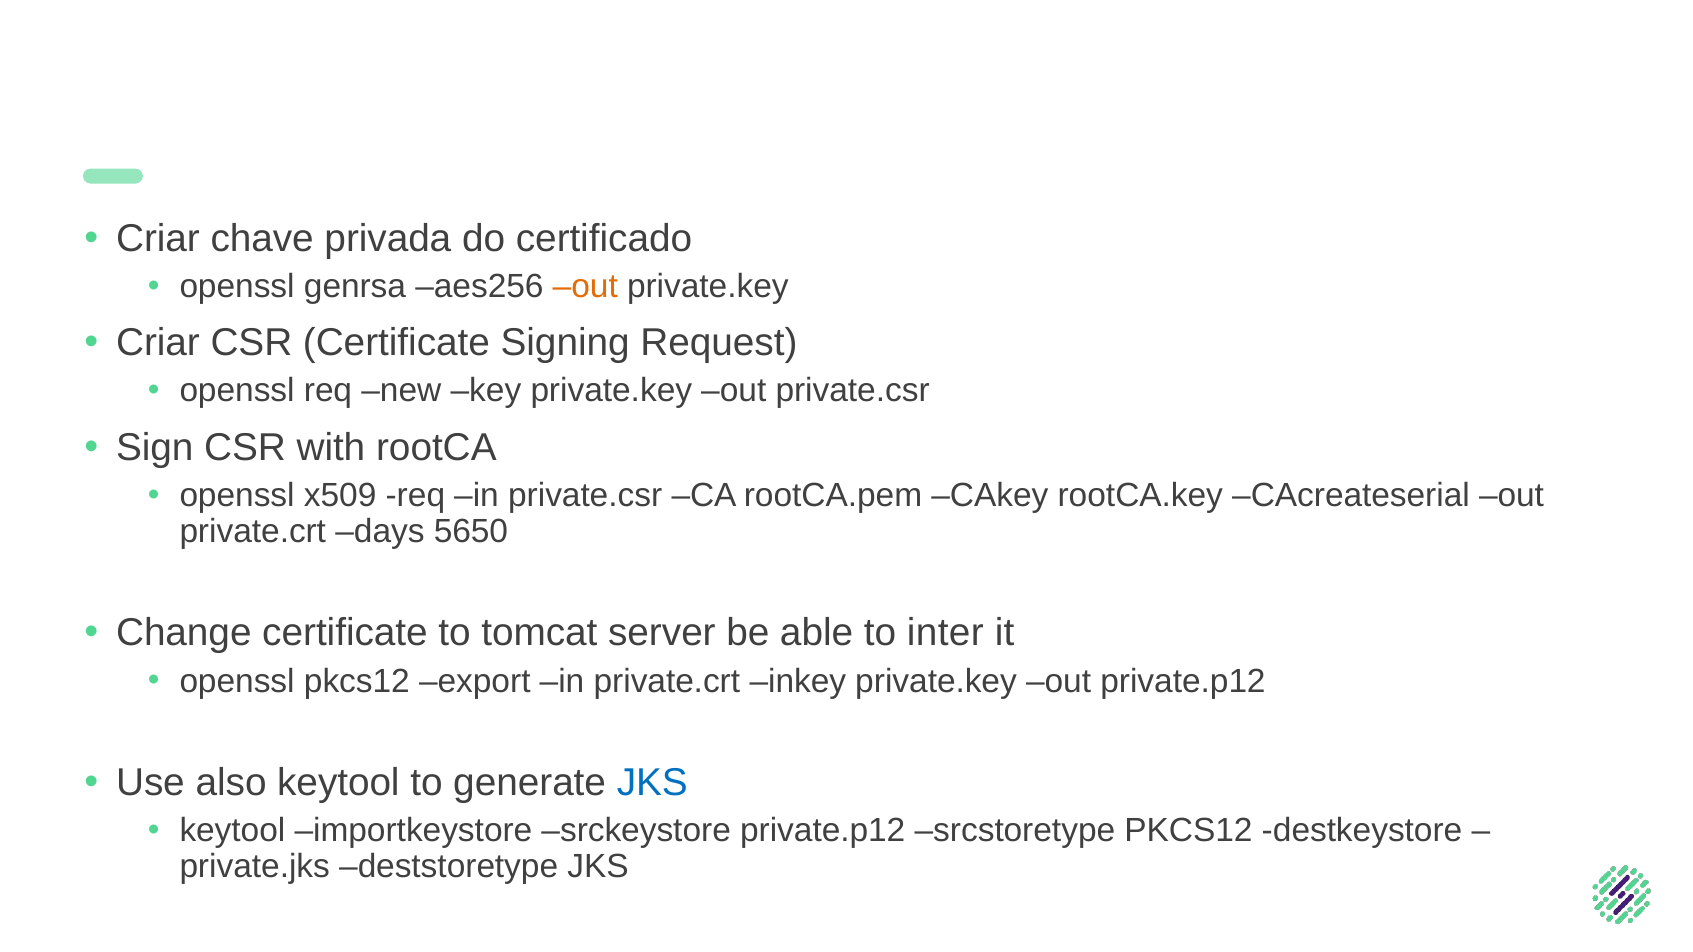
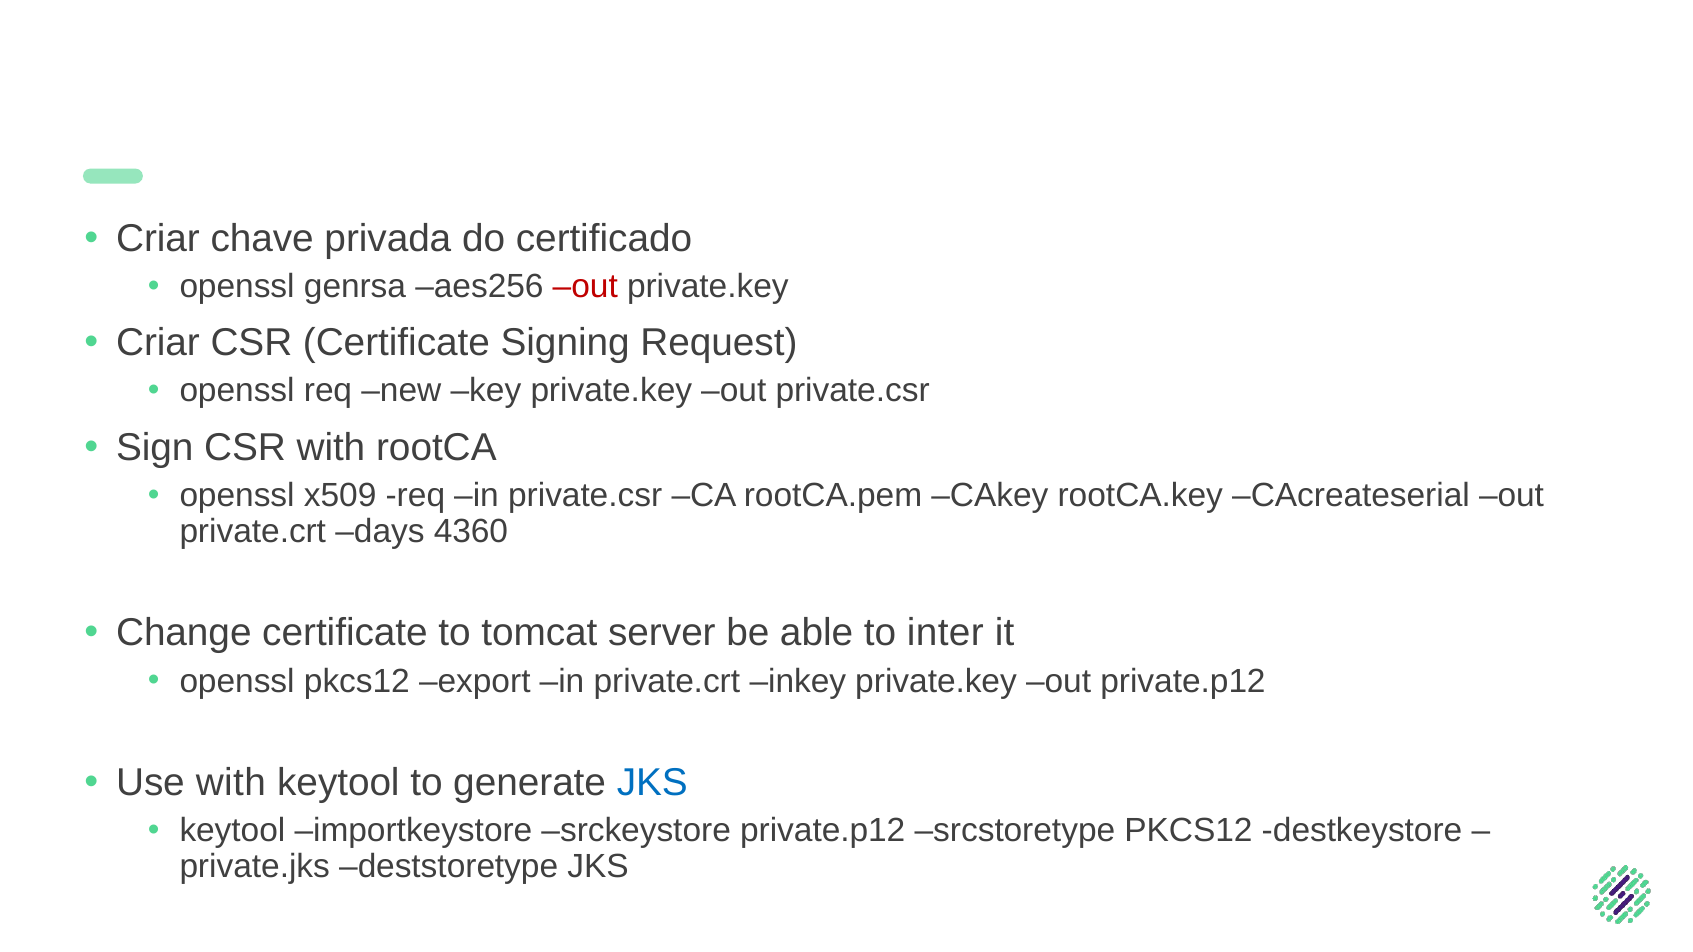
out colour: orange -> red (585, 287)
5650: 5650 -> 4360 (471, 532)
Use also: also -> with (231, 783)
